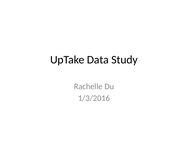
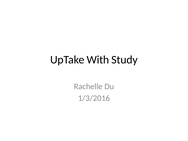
Data: Data -> With (98, 60)
